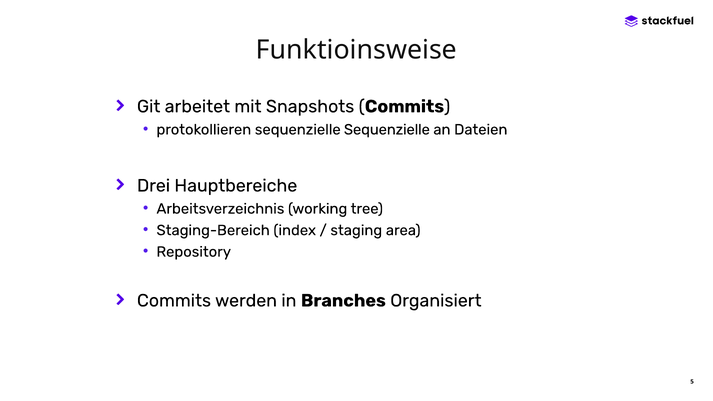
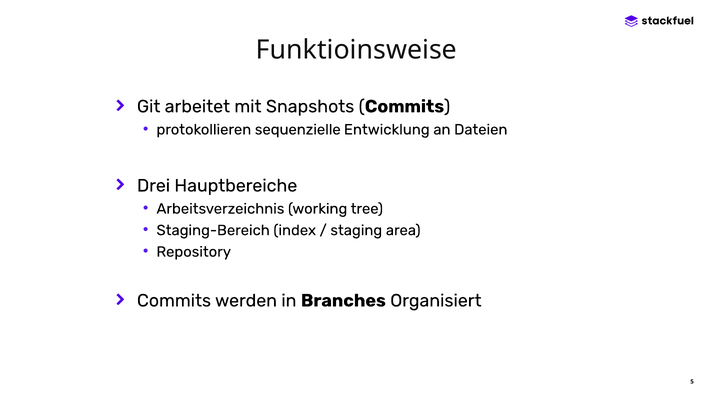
sequenzielle Sequenzielle: Sequenzielle -> Entwicklung (387, 130)
